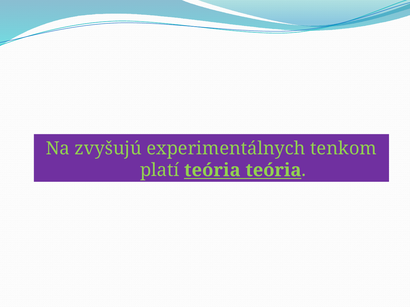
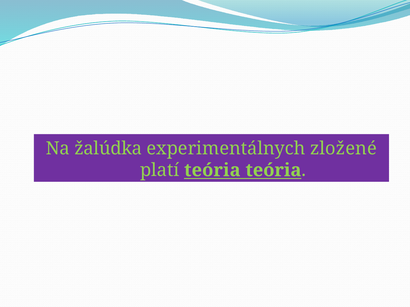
zvyšujú: zvyšujú -> žalúdka (108, 149)
tenkom: tenkom -> zložené (343, 149)
